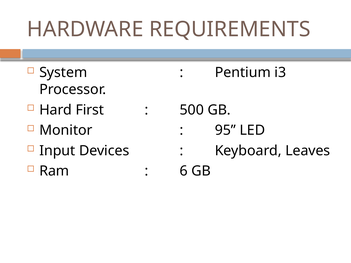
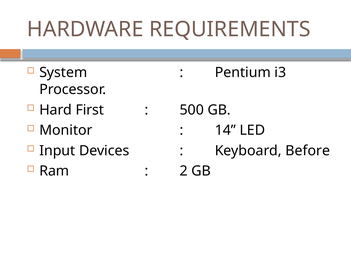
95: 95 -> 14 (225, 130)
Leaves: Leaves -> Before (308, 151)
6: 6 -> 2 (184, 171)
